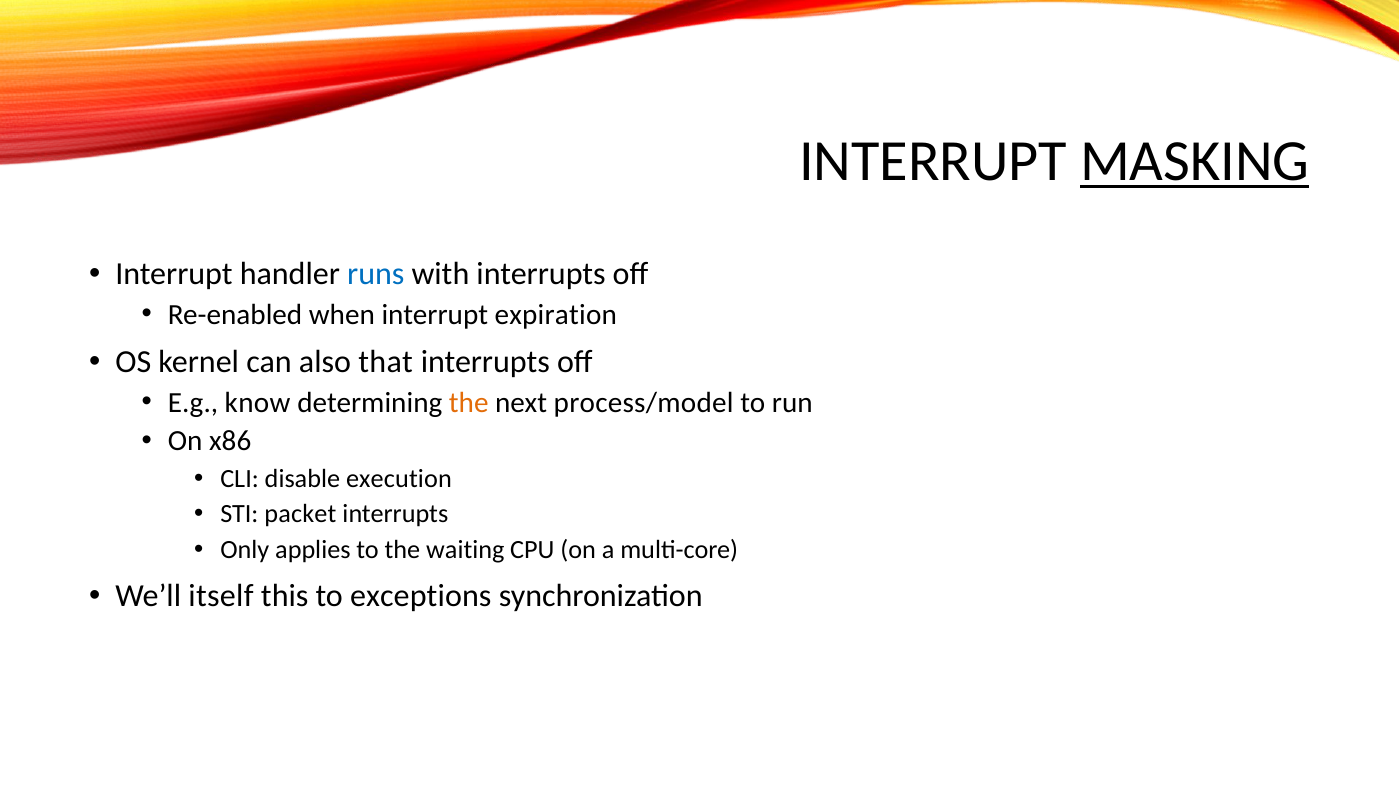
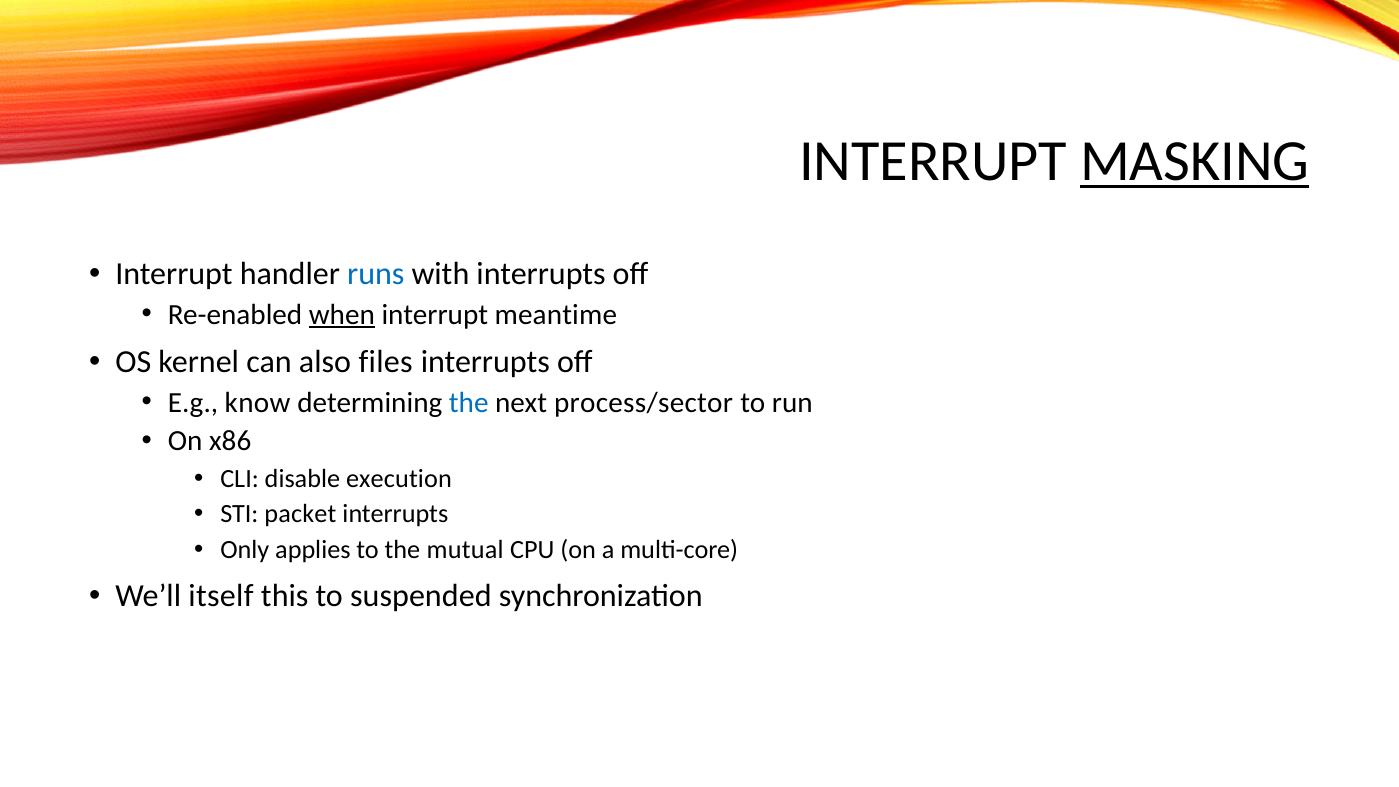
when underline: none -> present (342, 315)
expiration: expiration -> meantime (556, 315)
that: that -> files (386, 362)
the colour: orange -> blue (469, 402)
process/model: process/model -> process/sector (644, 402)
waiting: waiting -> mutual (465, 550)
exceptions: exceptions -> suspended (421, 596)
